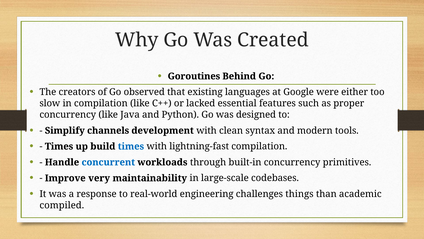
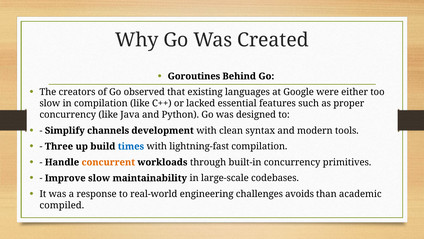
Times: Times -> Three (59, 146)
concurrent colour: blue -> orange (108, 162)
Improve very: very -> slow (99, 178)
things: things -> avoids (300, 194)
